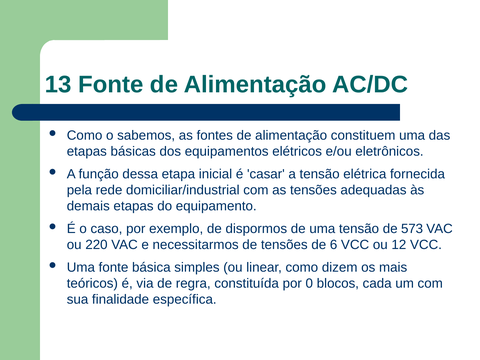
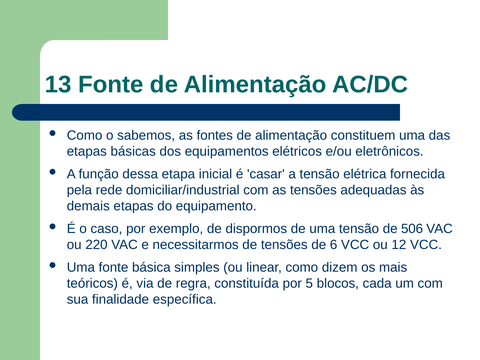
573: 573 -> 506 (412, 229)
0: 0 -> 5 (309, 283)
